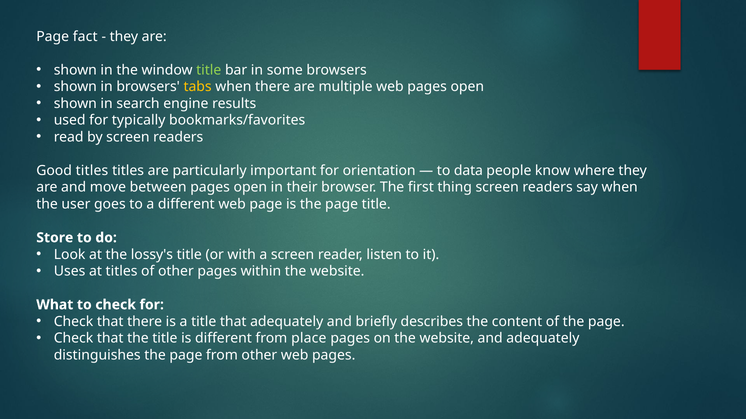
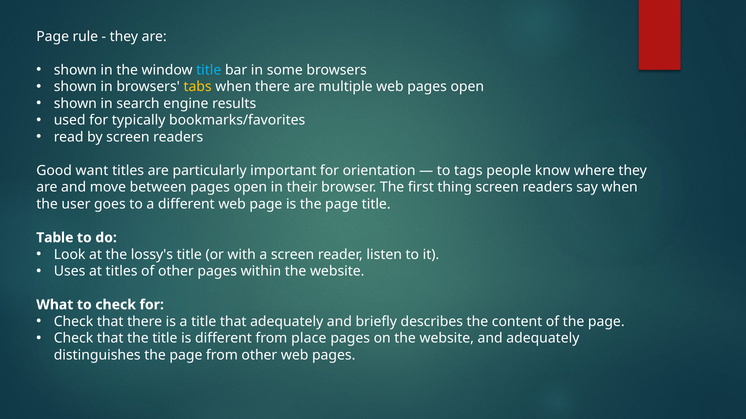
fact: fact -> rule (85, 37)
title colour: light green -> light blue (209, 70)
Good titles: titles -> want (92, 171)
data: data -> tags (468, 171)
Store: Store -> Table (55, 238)
